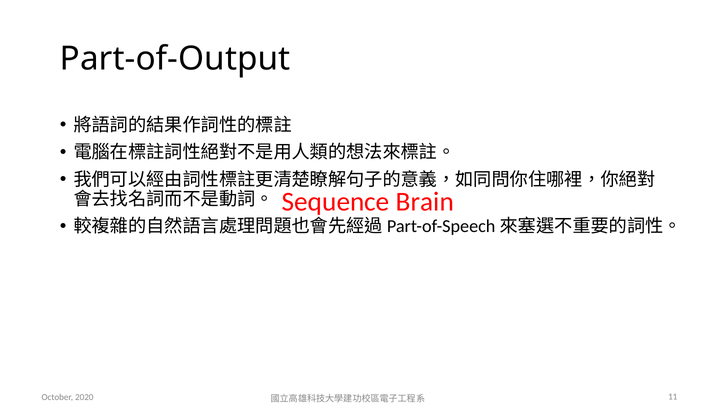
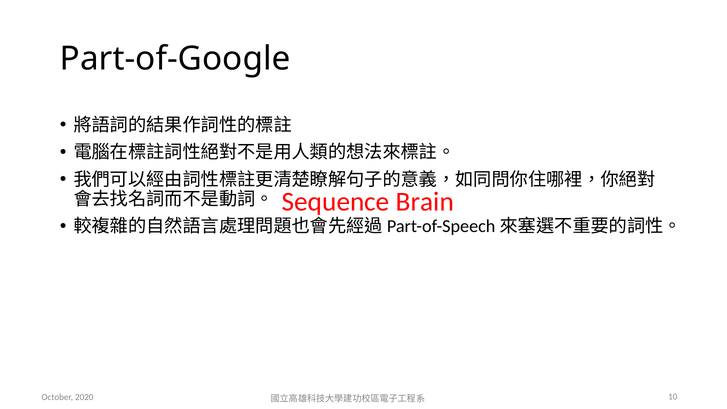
Part-of-Output: Part-of-Output -> Part-of-Google (175, 59)
11: 11 -> 10 (673, 397)
